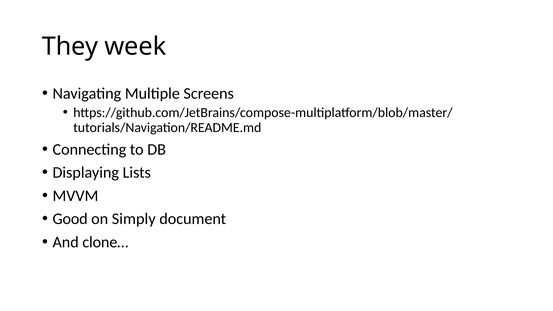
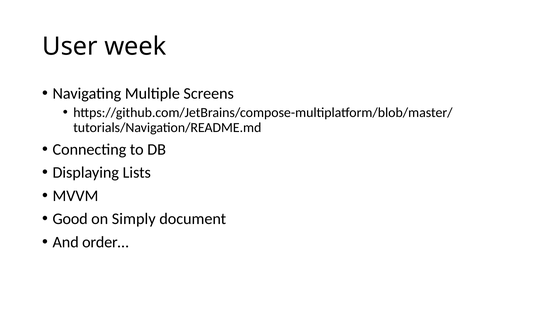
They: They -> User (70, 46)
clone…: clone… -> order… (105, 242)
